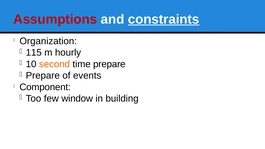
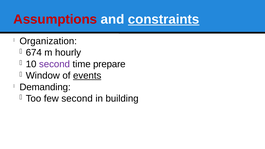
115: 115 -> 674 (34, 53)
second colour: orange -> purple (54, 64)
Prepare: Prepare -> Window (43, 76)
events underline: none -> present (87, 76)
Component: Component -> Demanding (45, 87)
few window: window -> second (77, 99)
